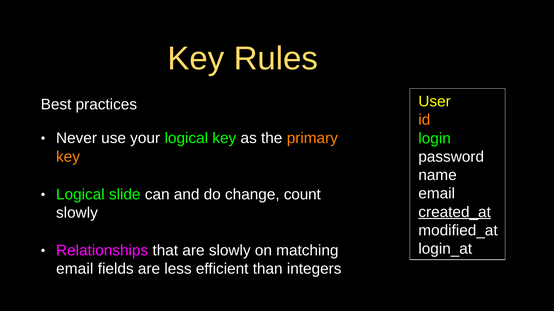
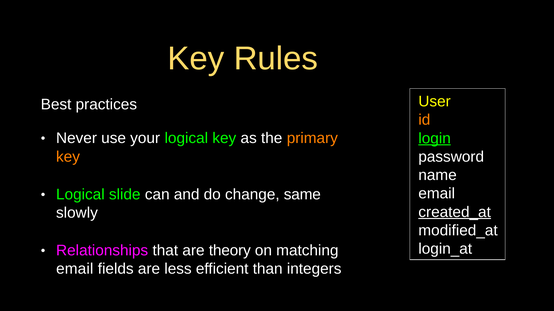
login underline: none -> present (435, 139)
count: count -> same (302, 195)
are slowly: slowly -> theory (230, 251)
